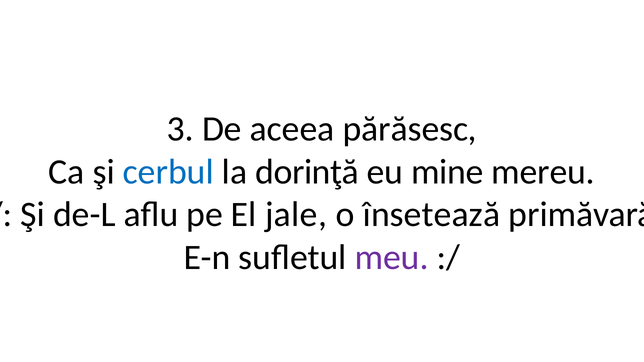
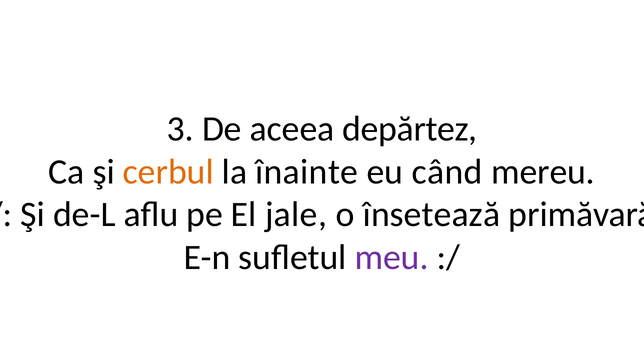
părăsesc: părăsesc -> depărtez (410, 129)
cerbul colour: blue -> orange (168, 172)
dorinţă: dorinţă -> înainte (307, 172)
mine: mine -> când (447, 172)
